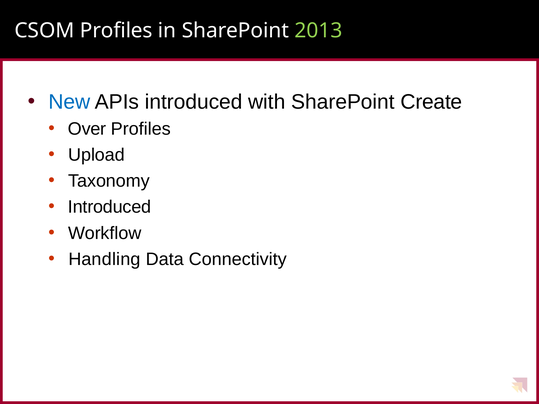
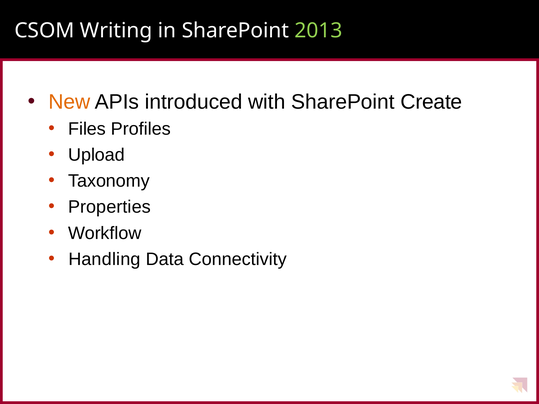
CSOM Profiles: Profiles -> Writing (116, 31)
New colour: blue -> orange (69, 102)
Over: Over -> Files (87, 129)
Introduced: Introduced -> Properties (109, 207)
